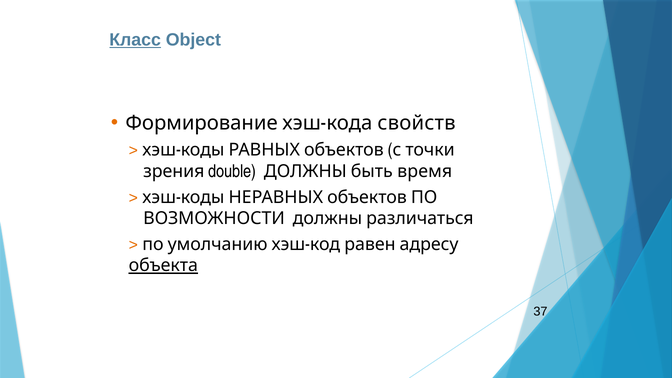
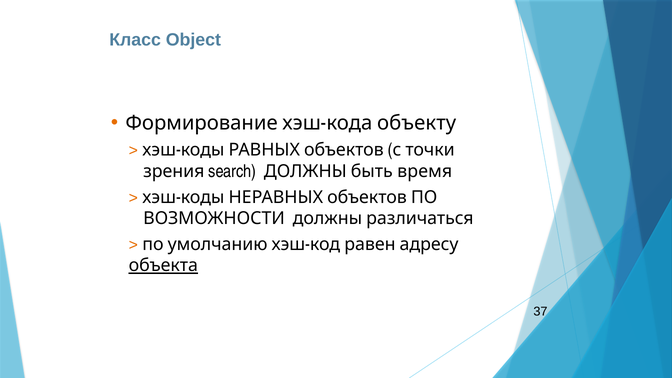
Класс underline: present -> none (135, 40)
свойств: свойств -> объекту (417, 123)
double: double -> search (232, 171)
